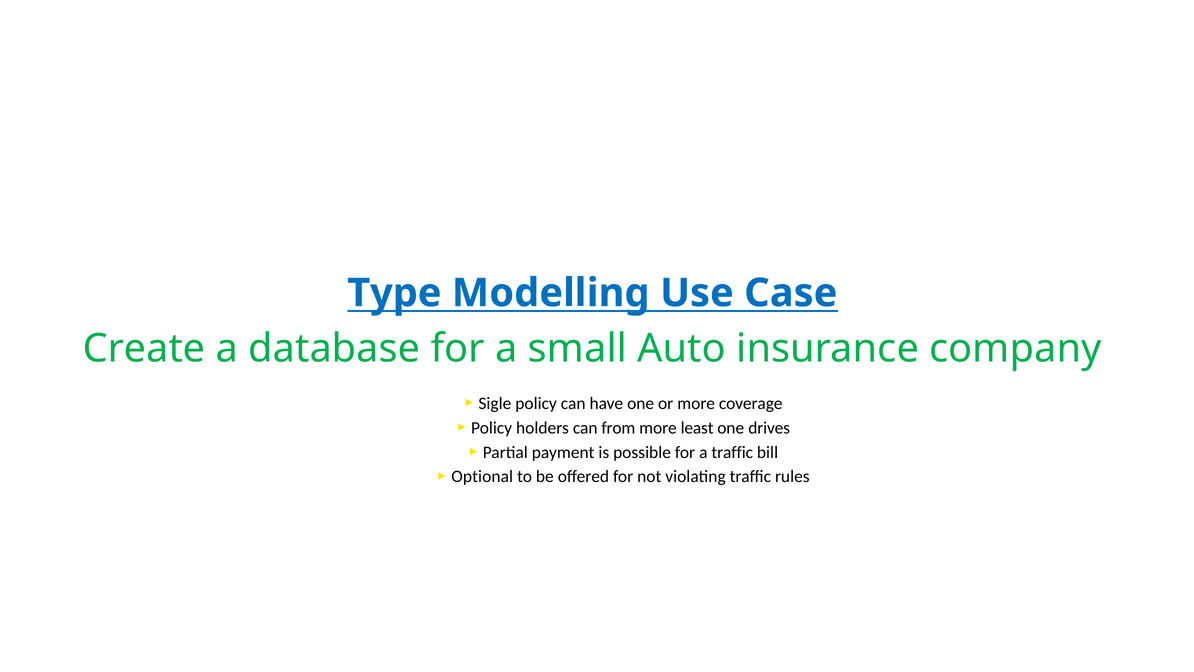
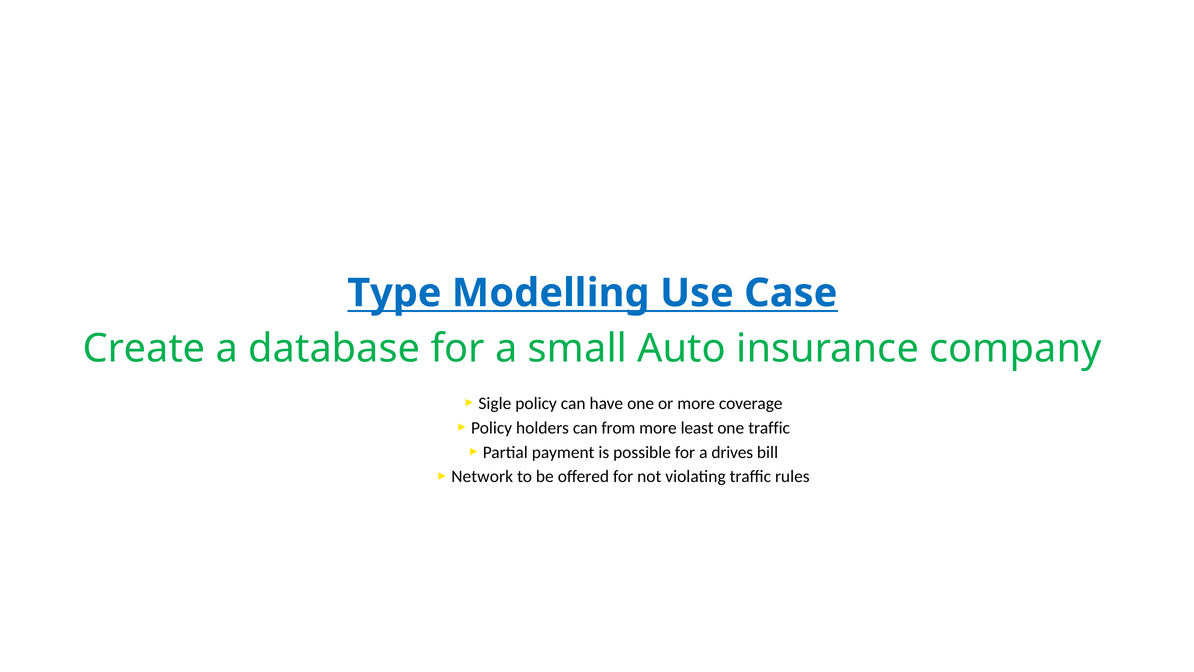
one drives: drives -> traffic (769, 428)
a traffic: traffic -> drives (732, 452)
Optional: Optional -> Network (482, 476)
